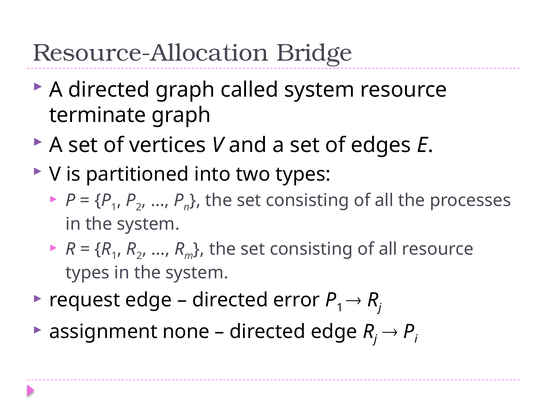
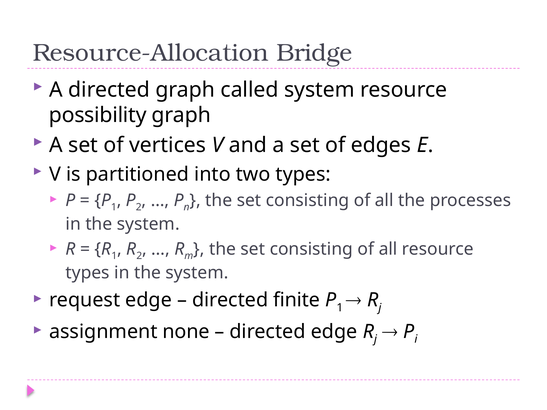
terminate: terminate -> possibility (98, 115)
error: error -> finite (297, 300)
